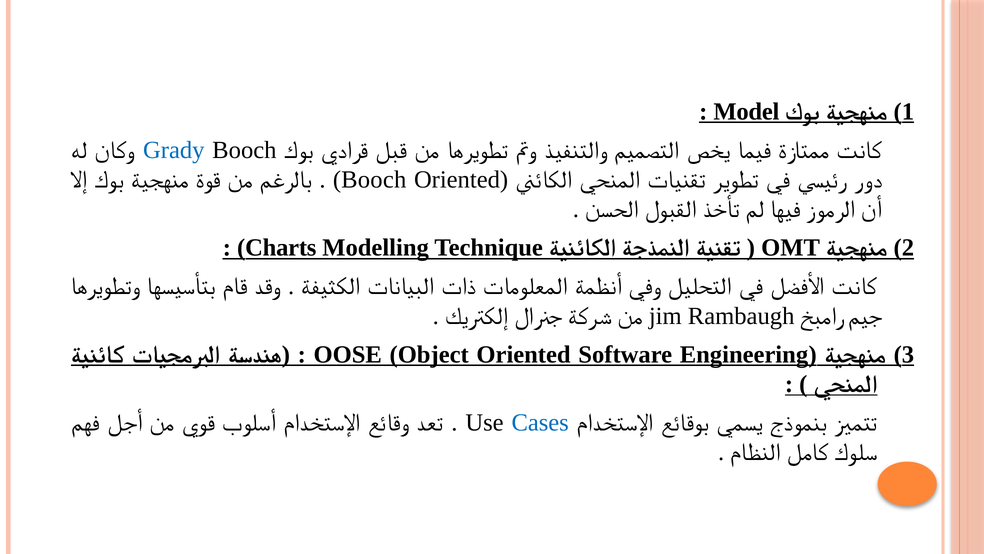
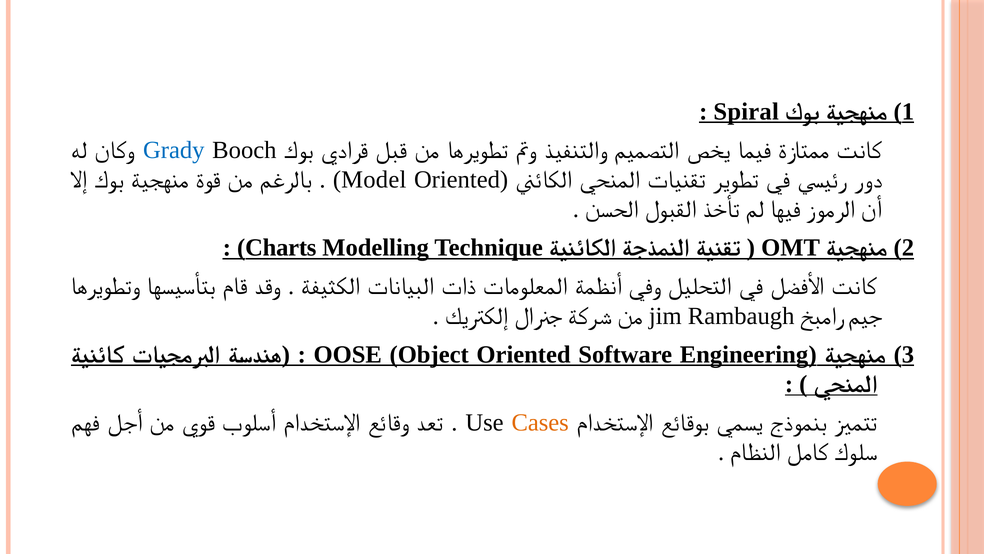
Model: Model -> Spiral (746, 111)
Booch: Booch -> Model (374, 179)
Cases colour: blue -> orange (540, 422)
